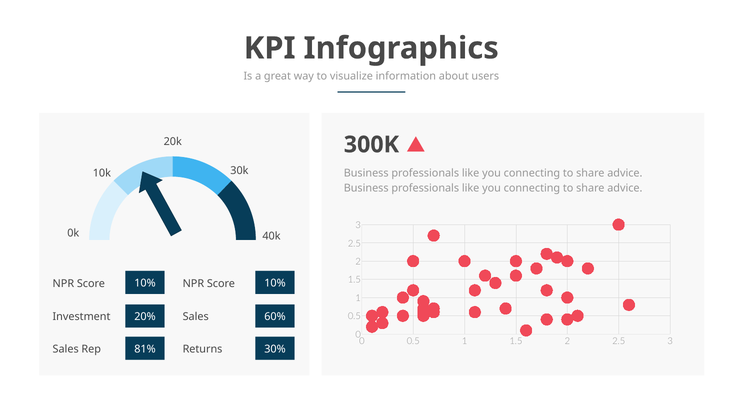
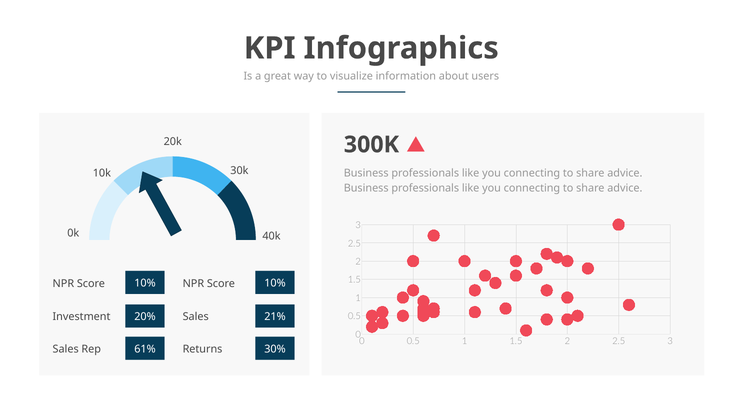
60%: 60% -> 21% (275, 317)
81%: 81% -> 61% (145, 349)
